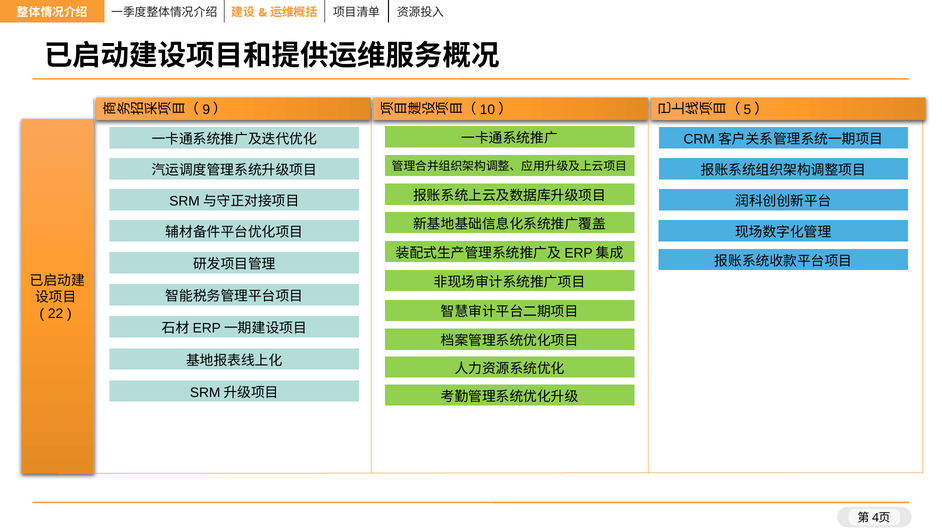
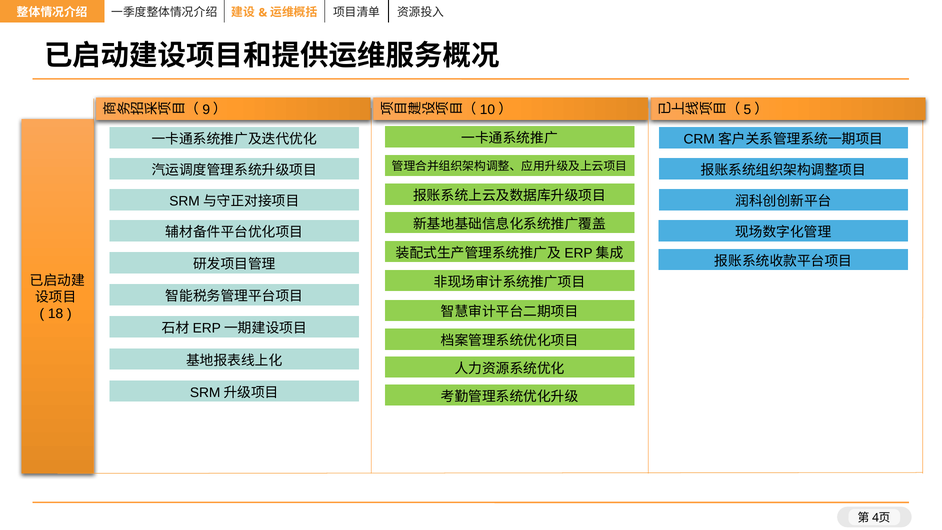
22: 22 -> 18 (56, 313)
